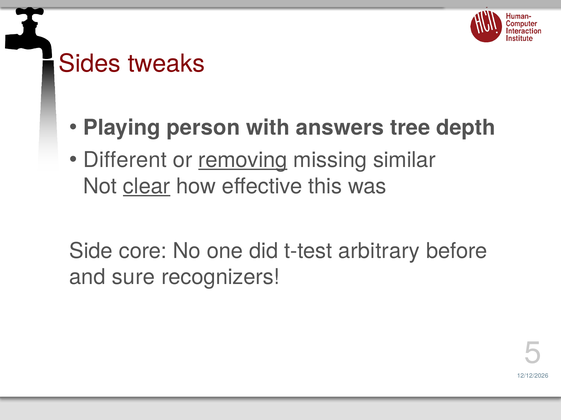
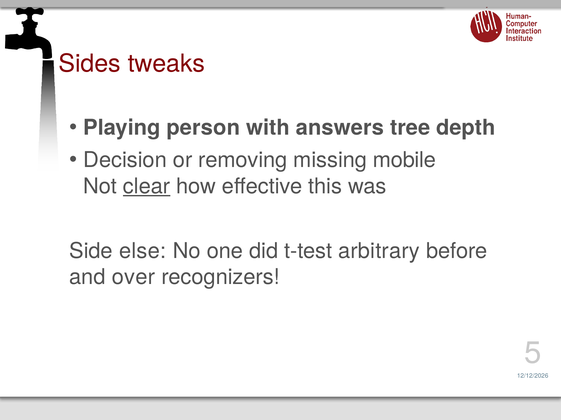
Different: Different -> Decision (125, 160)
removing underline: present -> none (243, 160)
similar: similar -> mobile (404, 160)
core: core -> else (143, 251)
sure: sure -> over (133, 278)
